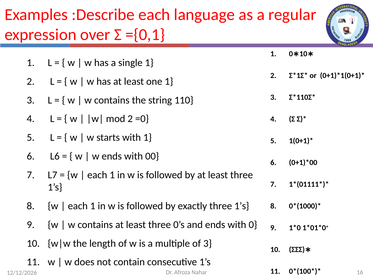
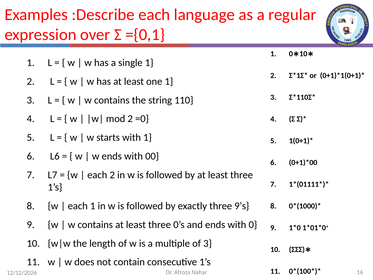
1: 1 -> 2 (112, 175)
exactly three 1’s: 1’s -> 9’s (242, 206)
